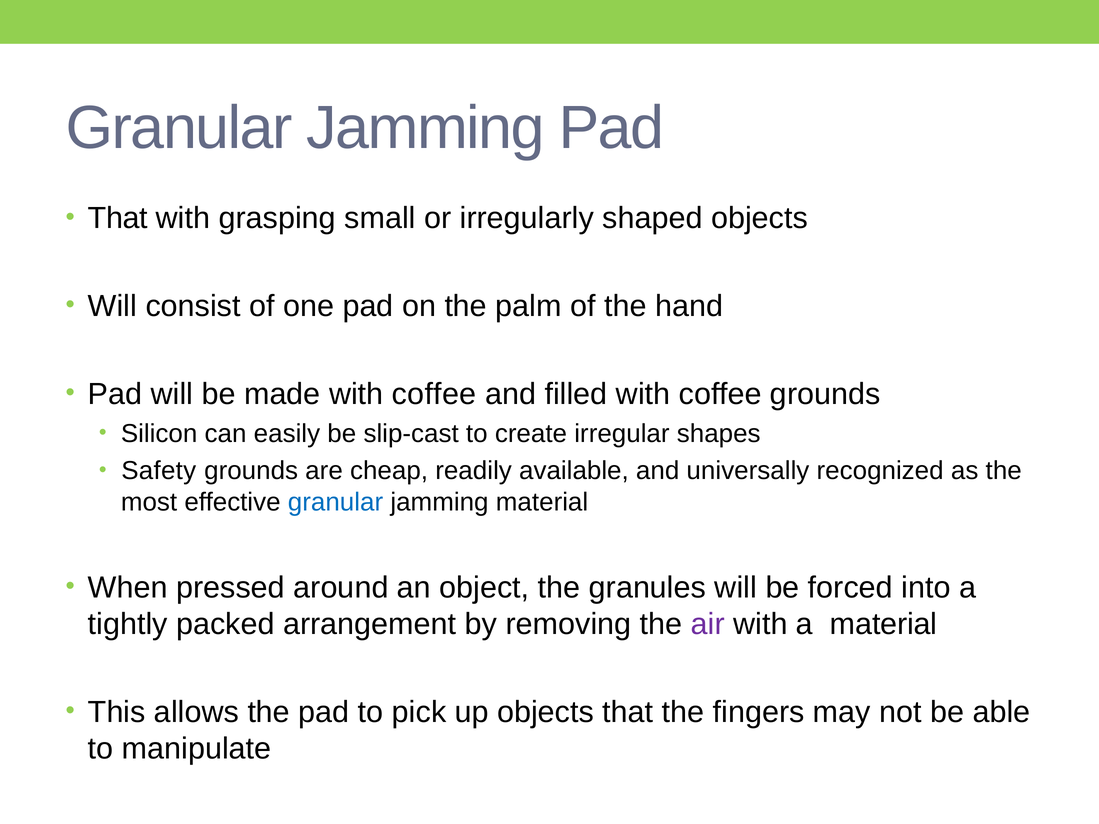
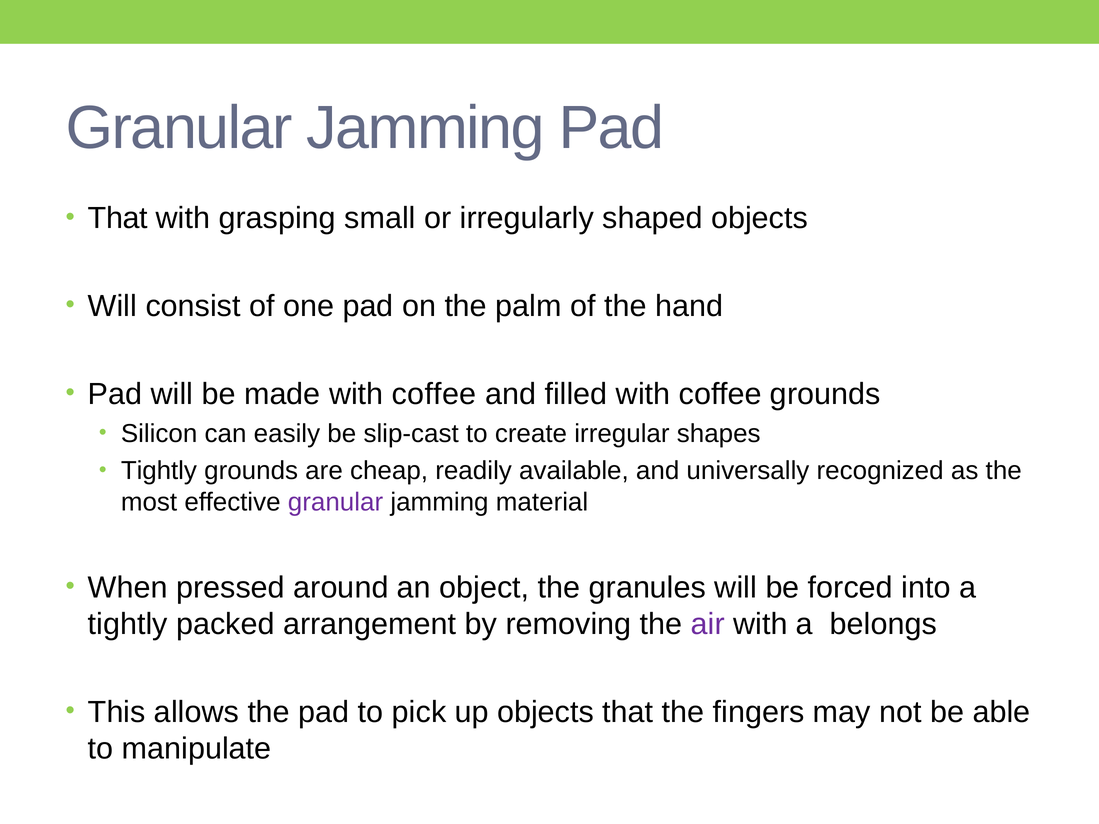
Safety: Safety -> Tightly (159, 471)
granular colour: blue -> purple (336, 502)
a material: material -> belongs (884, 624)
